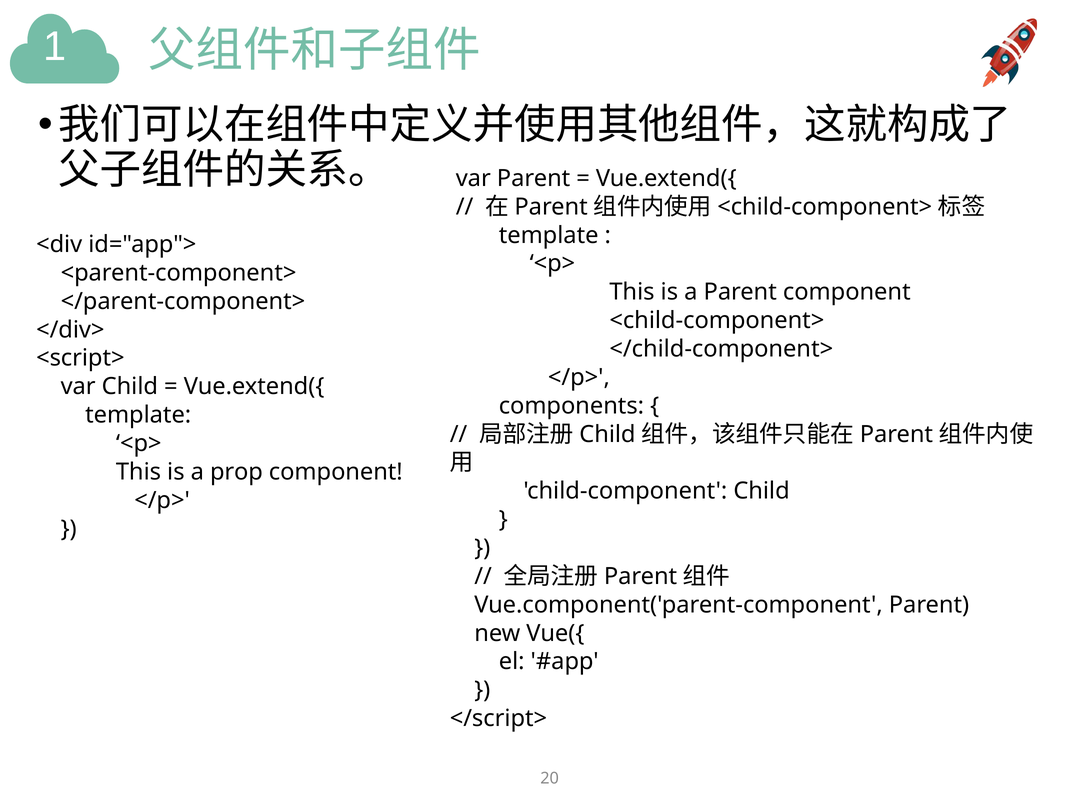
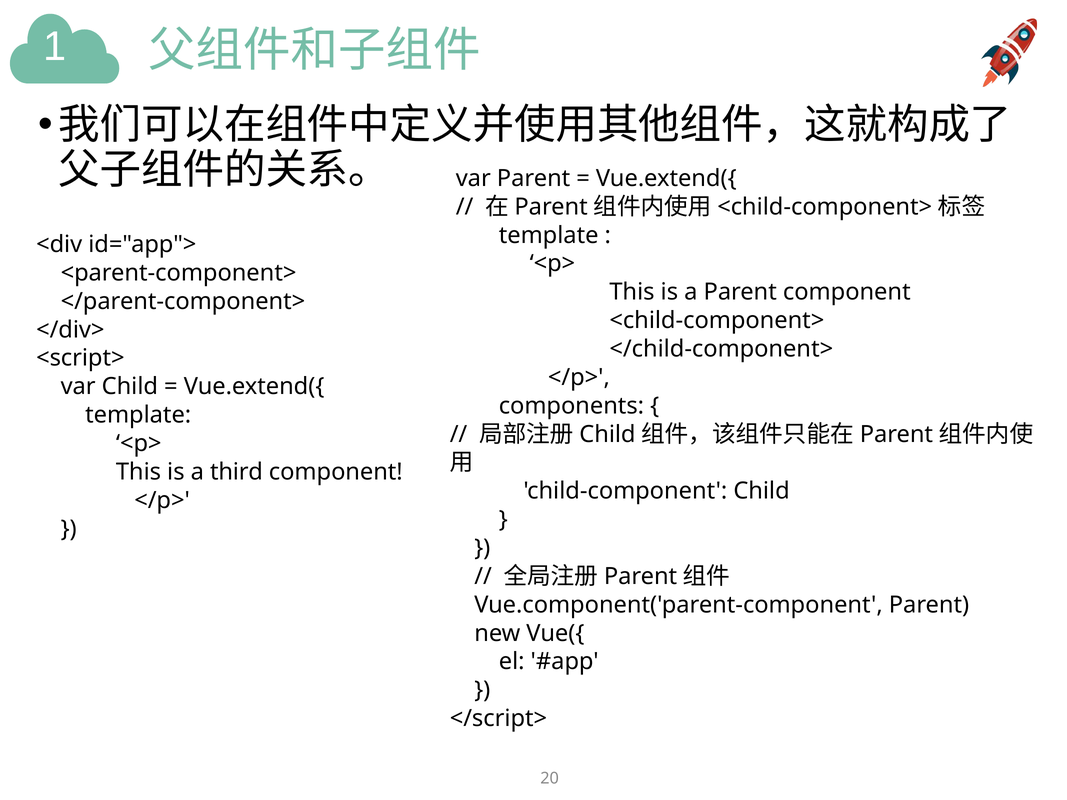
prop: prop -> third (236, 472)
